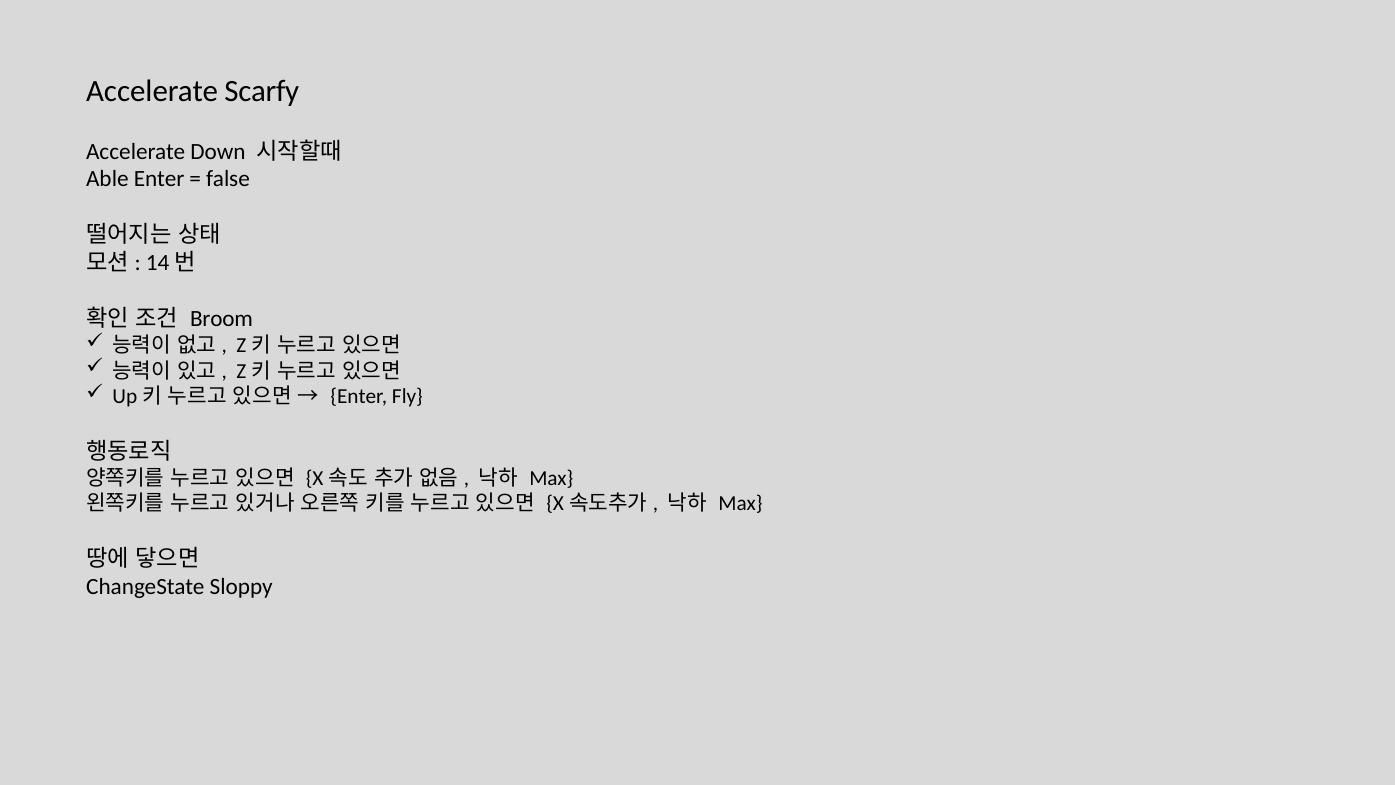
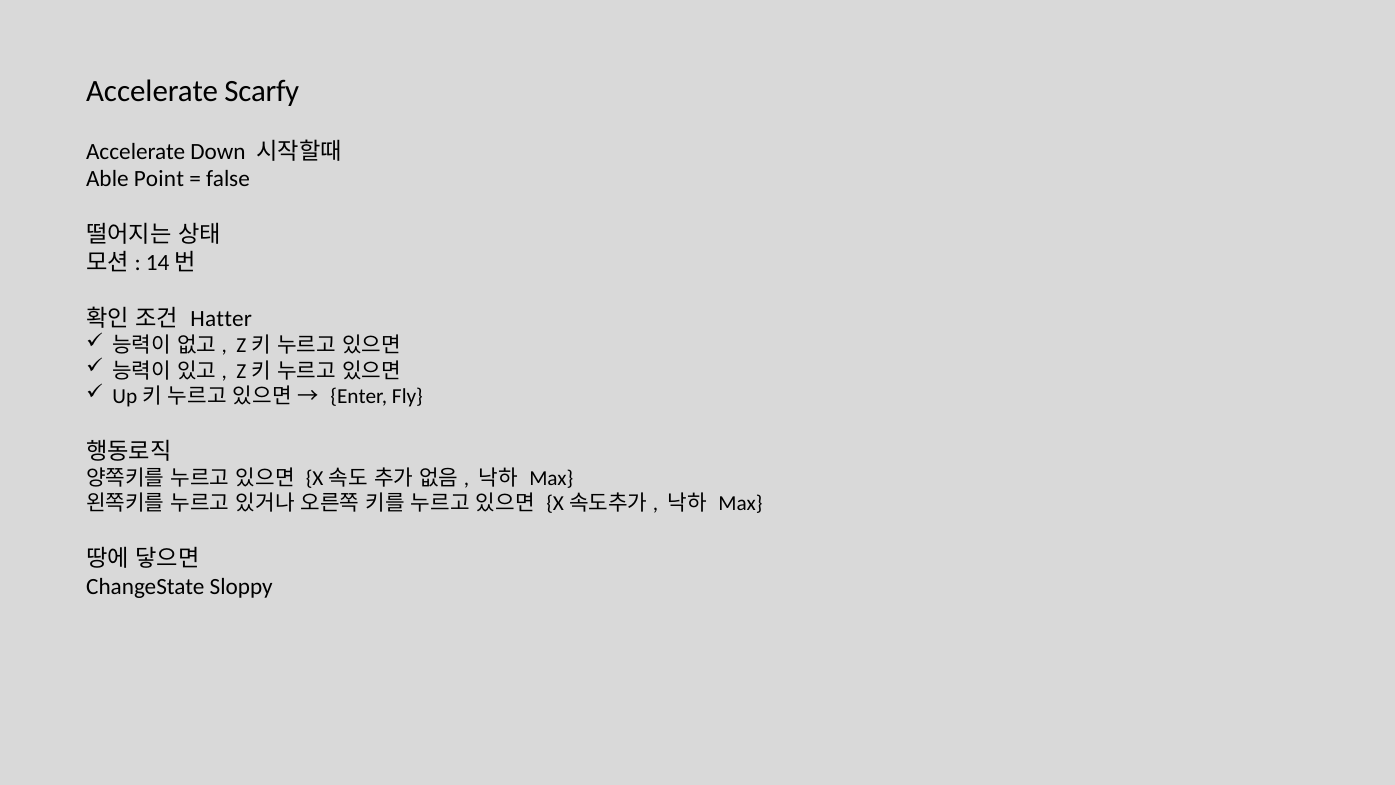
Able Enter: Enter -> Point (159, 179)
Broom: Broom -> Hatter (221, 319)
